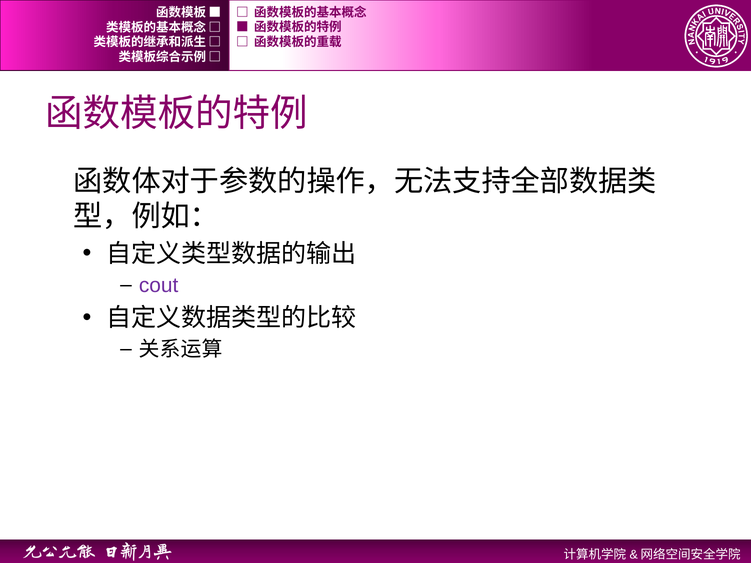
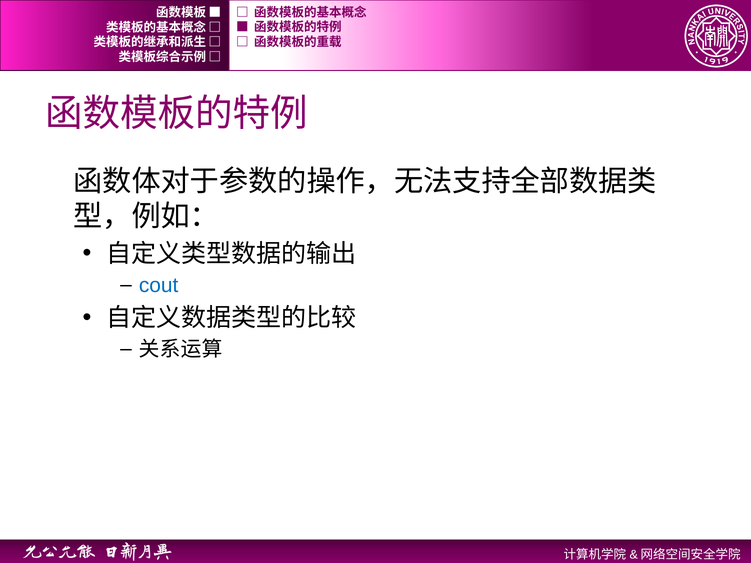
cout colour: purple -> blue (159, 285)
